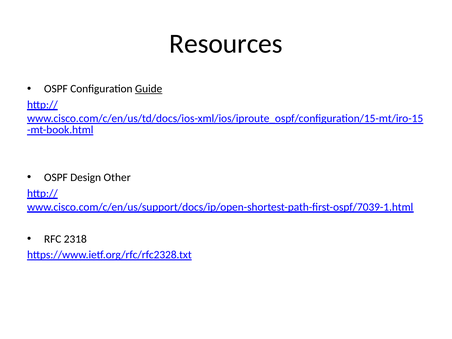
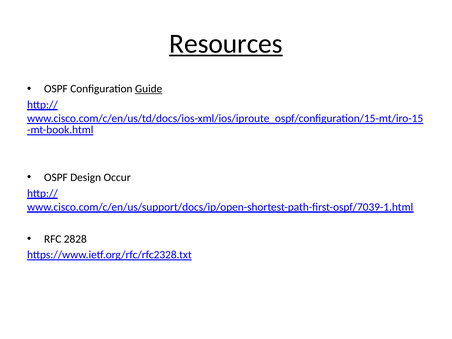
Resources underline: none -> present (226, 44)
Other: Other -> Occur (117, 178)
2318: 2318 -> 2828 (75, 239)
